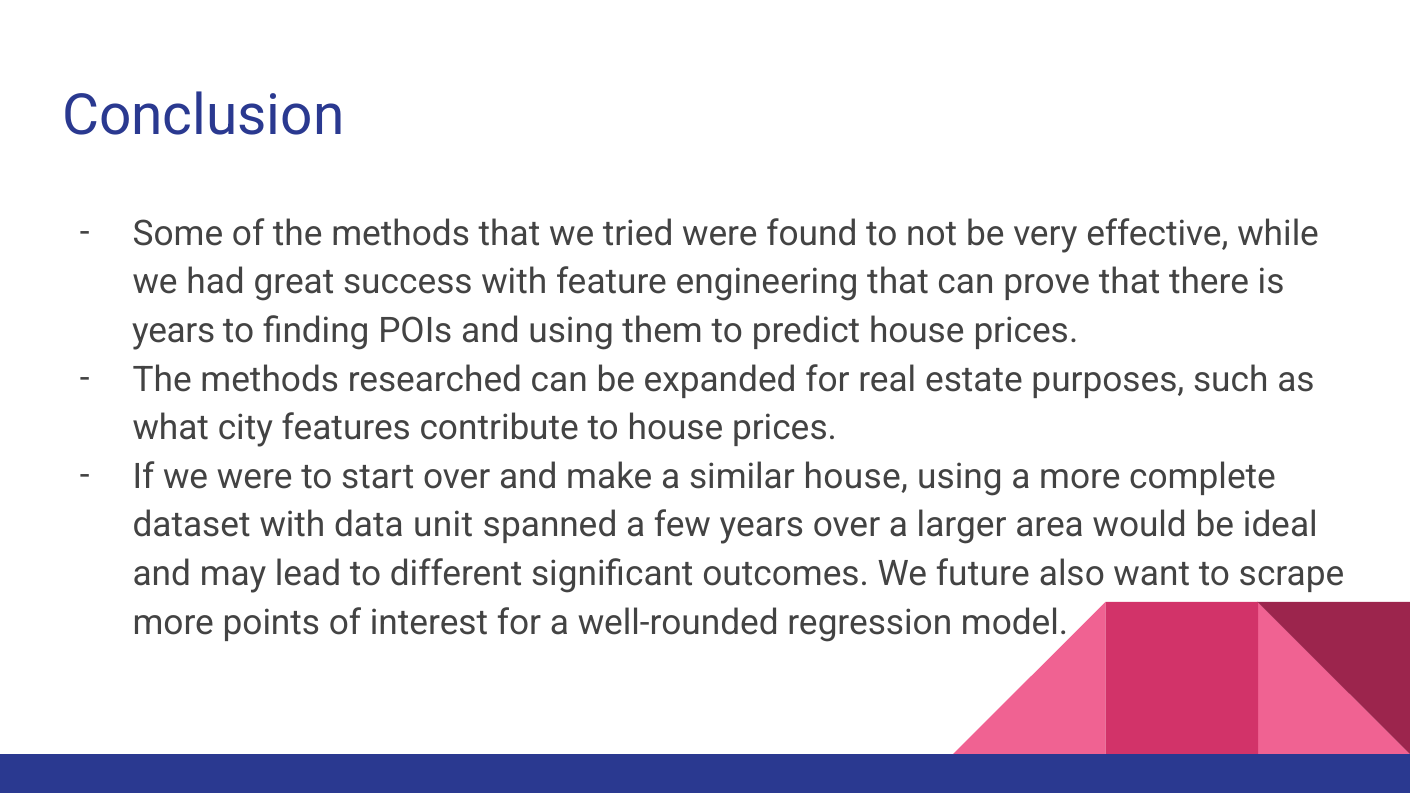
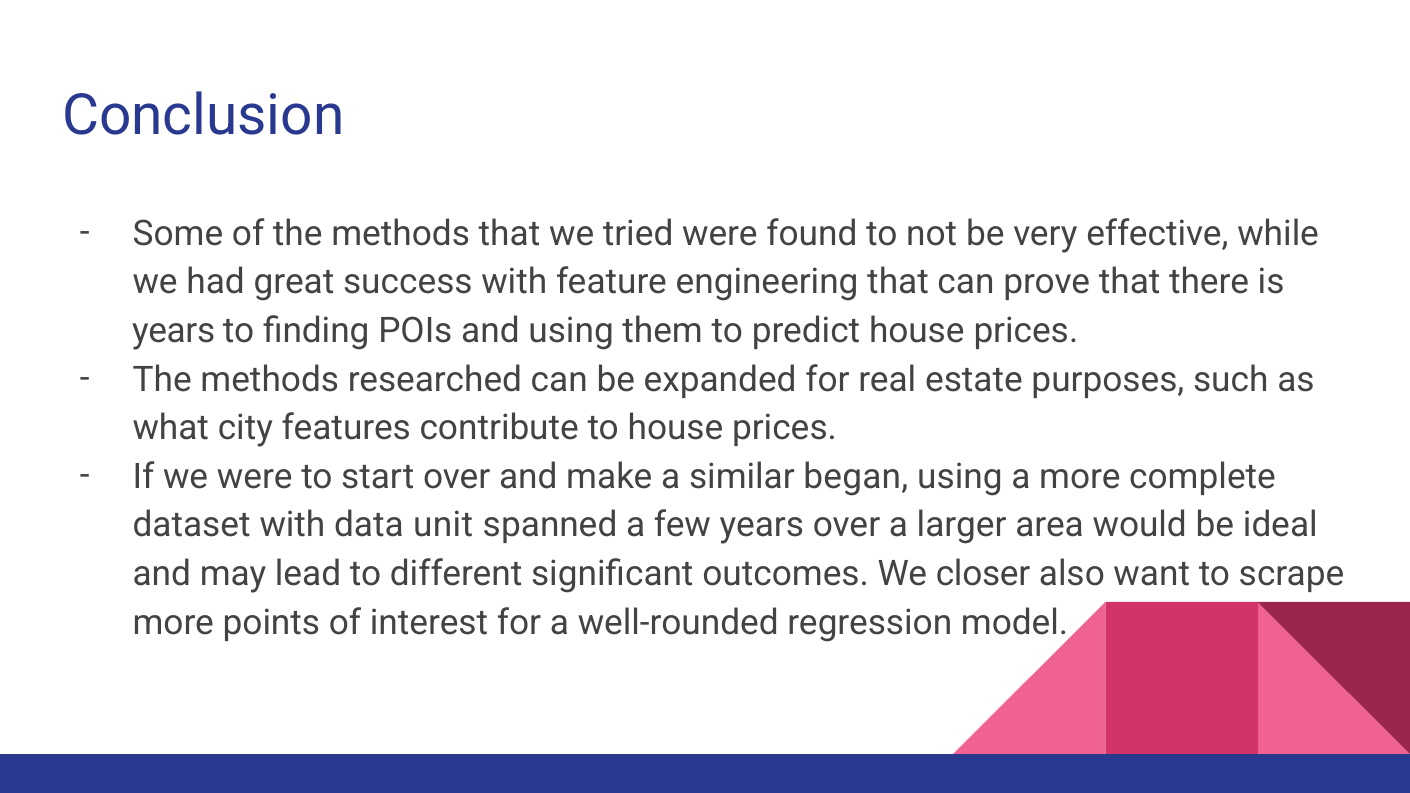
similar house: house -> began (856, 477)
future: future -> closer (983, 574)
